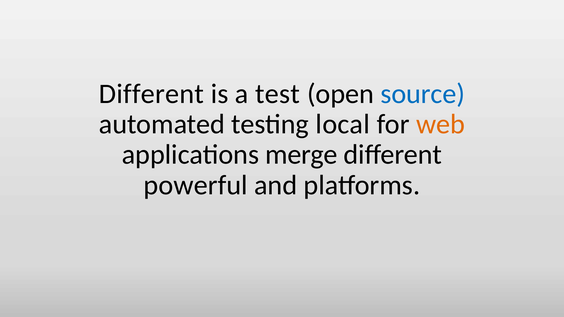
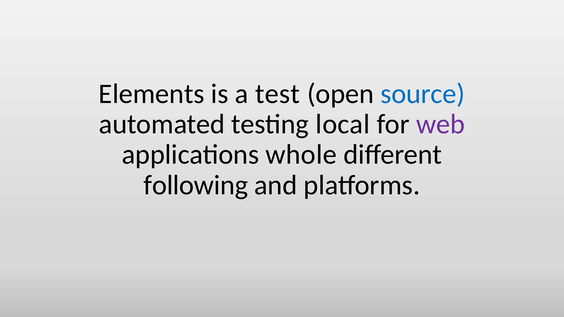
Different: Different -> Elements (152, 94)
web colour: orange -> purple (440, 124)
merge: merge -> whole (301, 155)
powerful: powerful -> following (196, 185)
